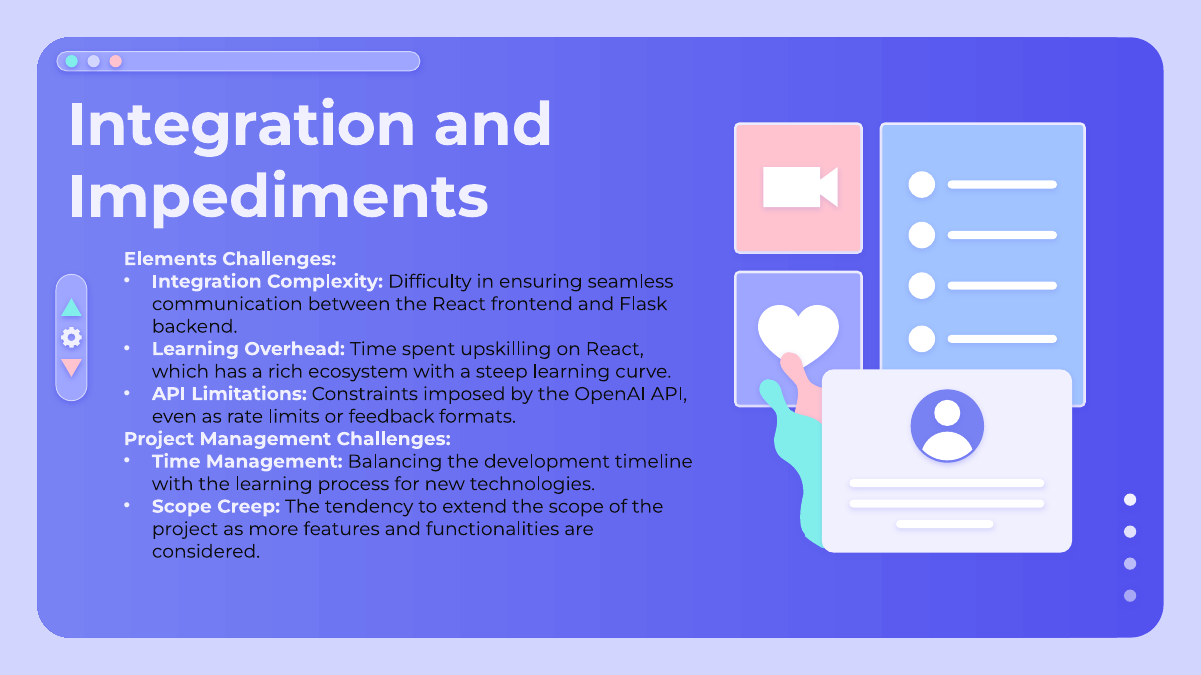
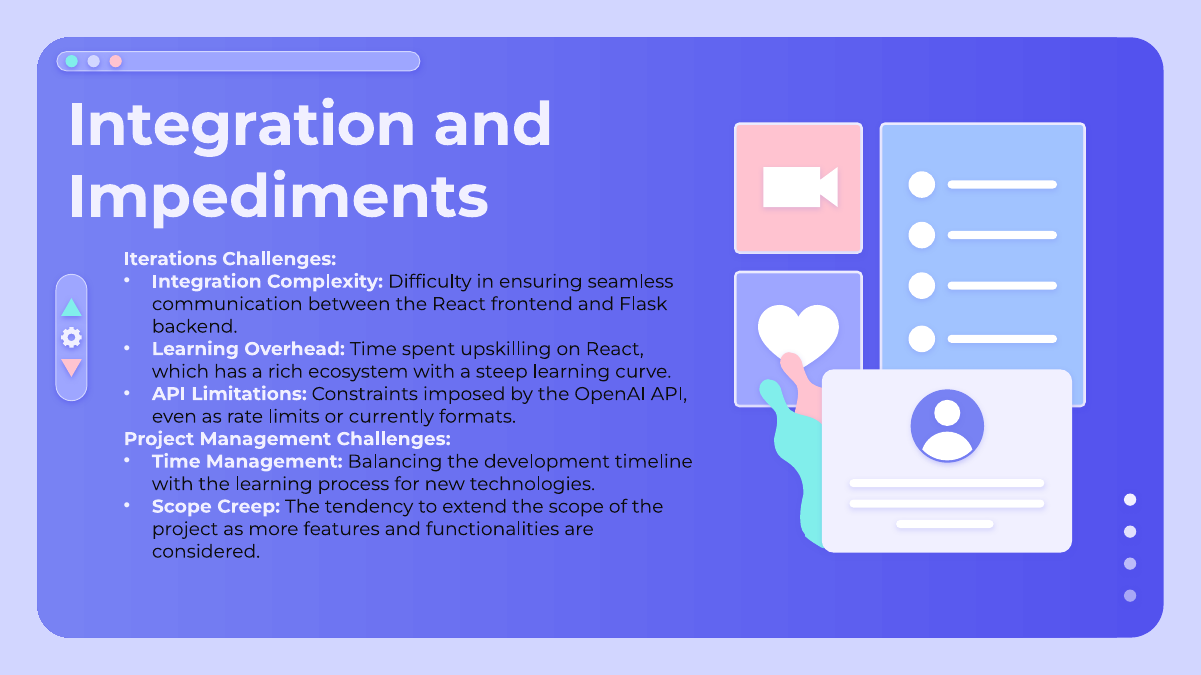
Elements: Elements -> Iterations (170, 259)
feedback: feedback -> currently (391, 417)
